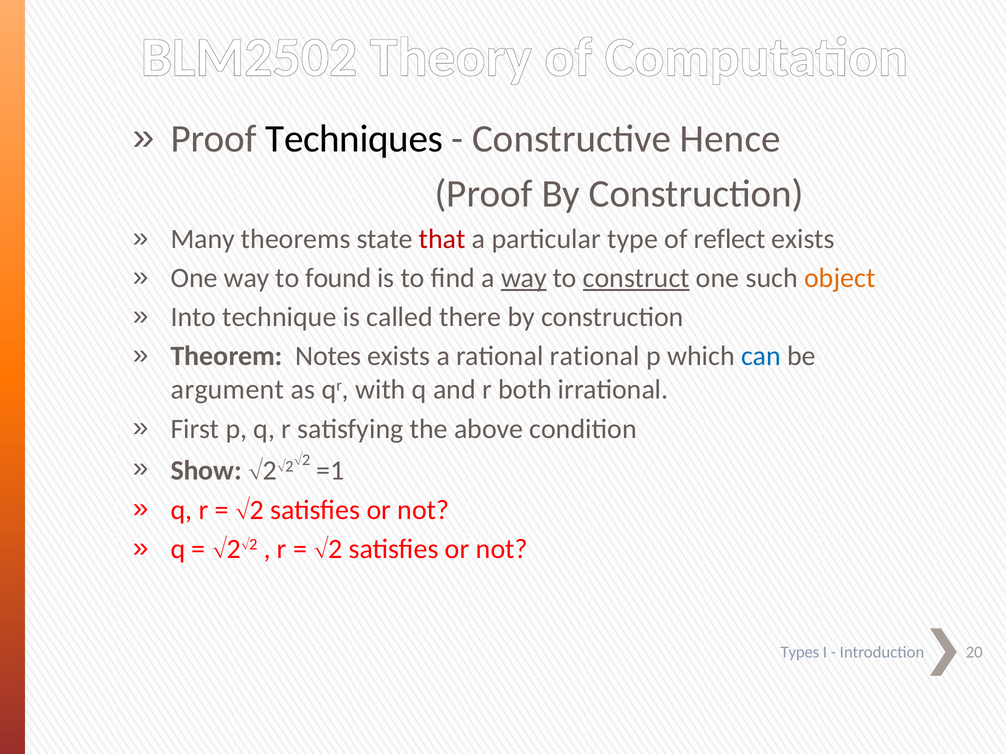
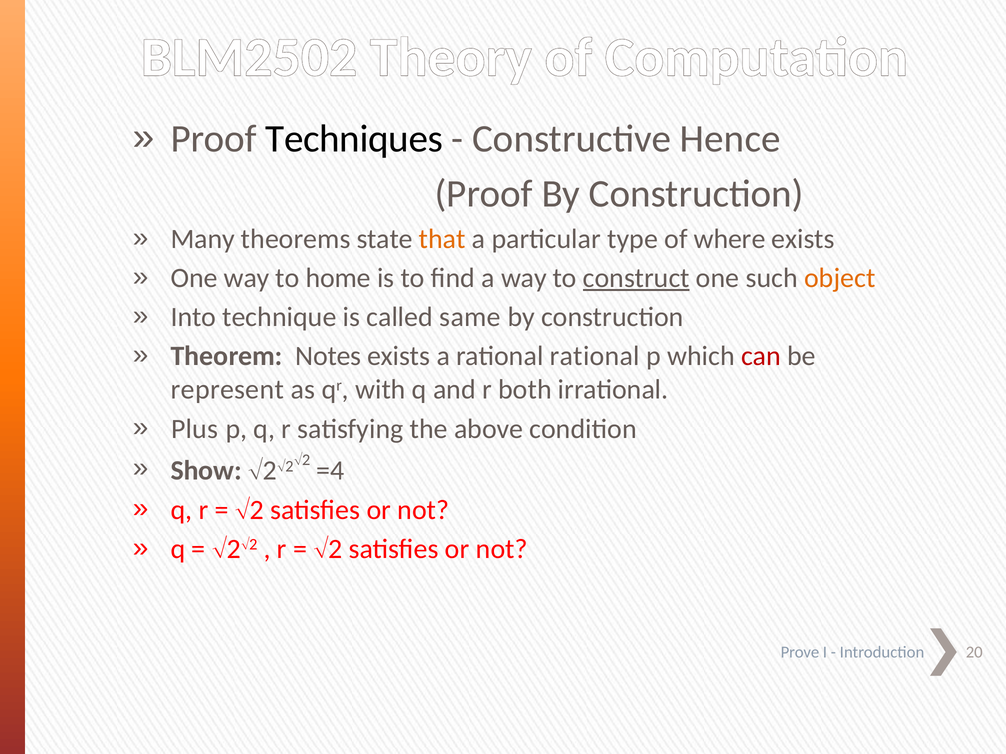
that colour: red -> orange (442, 239)
reflect: reflect -> where (730, 239)
found: found -> home (338, 278)
way underline: present -> none (524, 278)
there: there -> same (470, 317)
can colour: blue -> red (761, 356)
argument: argument -> represent (227, 390)
First: First -> Plus (195, 429)
=1: =1 -> =4 (331, 471)
Types: Types -> Prove (800, 652)
